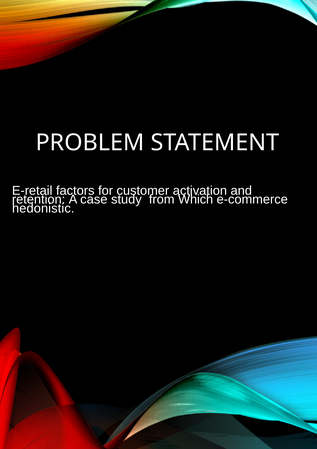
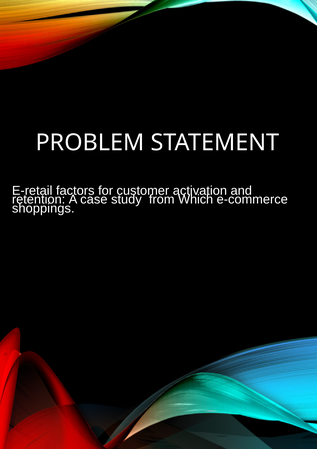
hedonistic: hedonistic -> shoppings (43, 208)
